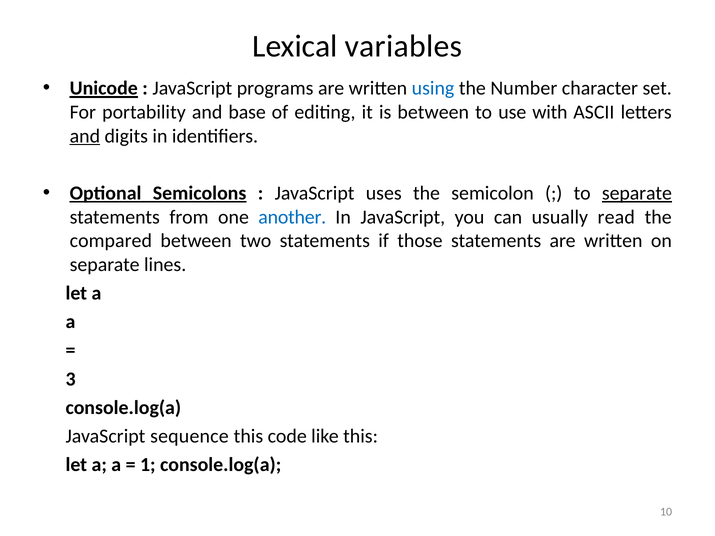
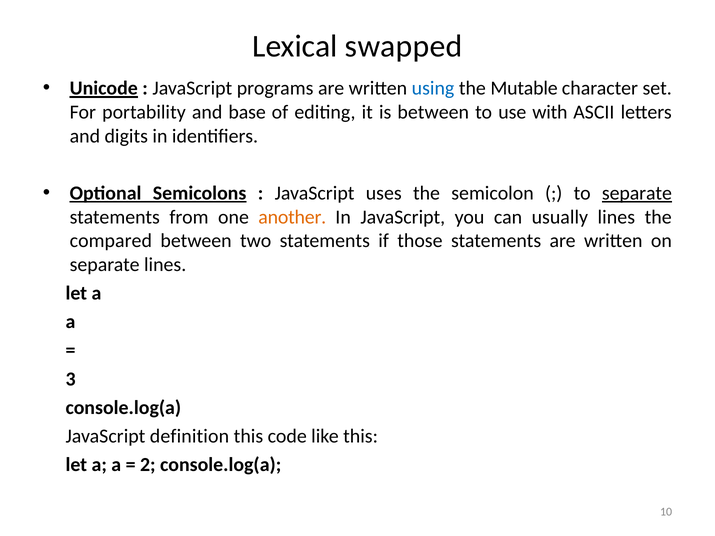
variables: variables -> swapped (404, 46)
Number: Number -> Mutable (524, 88)
and underline: present -> none (85, 136)
another colour: blue -> orange (292, 217)
usually read: read -> lines (616, 217)
sequence: sequence -> definition (189, 436)
1: 1 -> 2 (148, 465)
